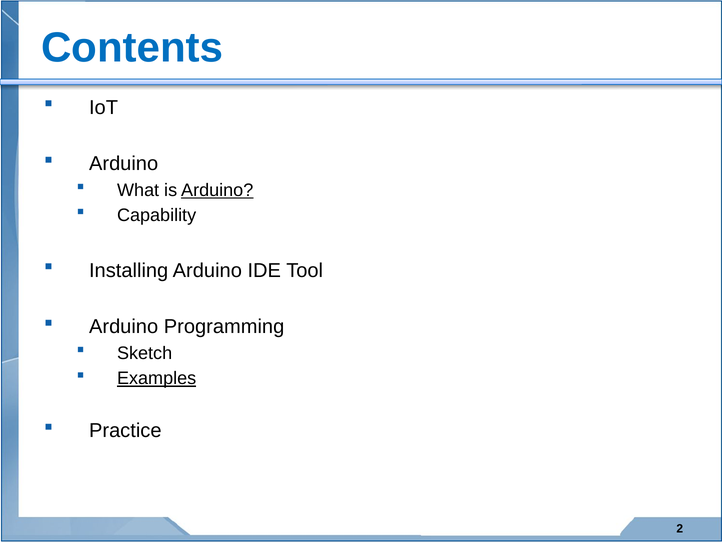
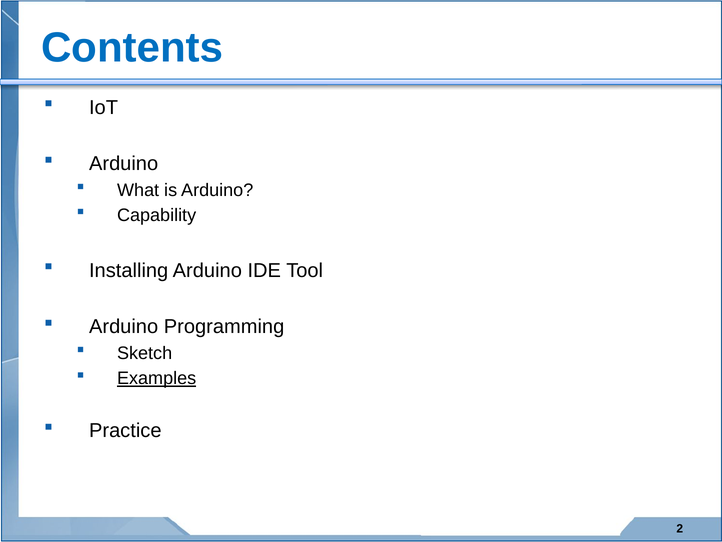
Arduino underline: present -> none (217, 190)
